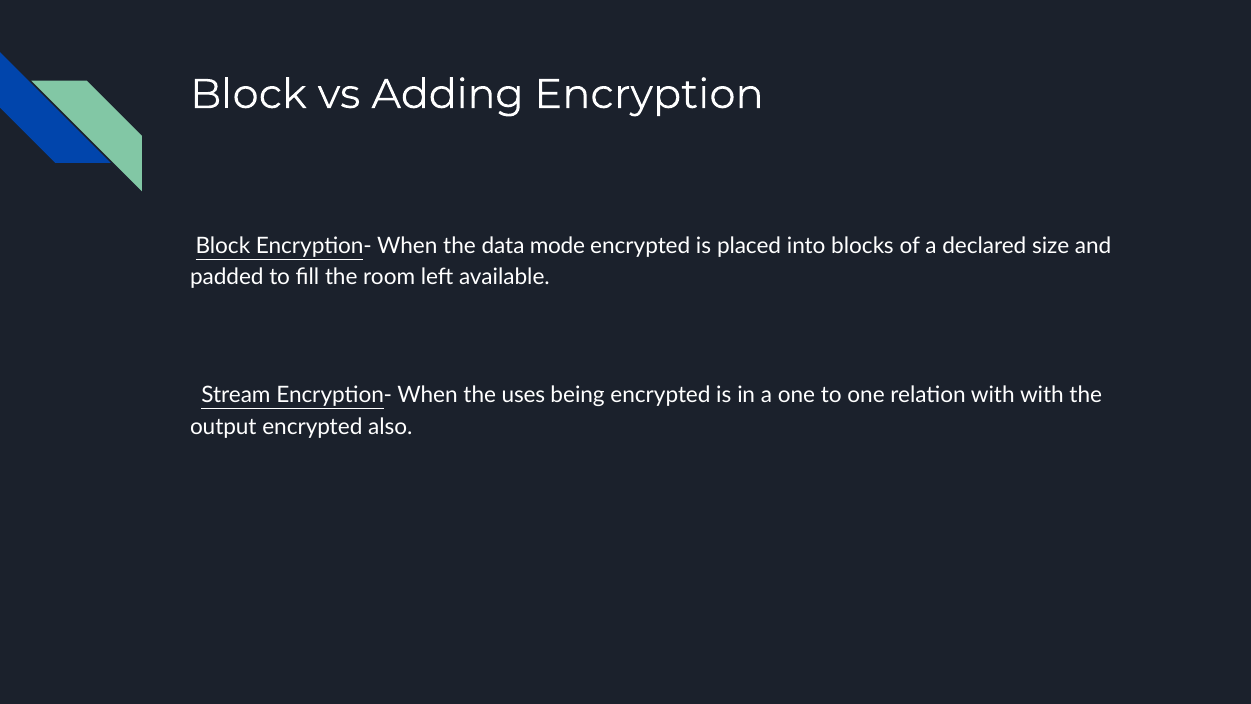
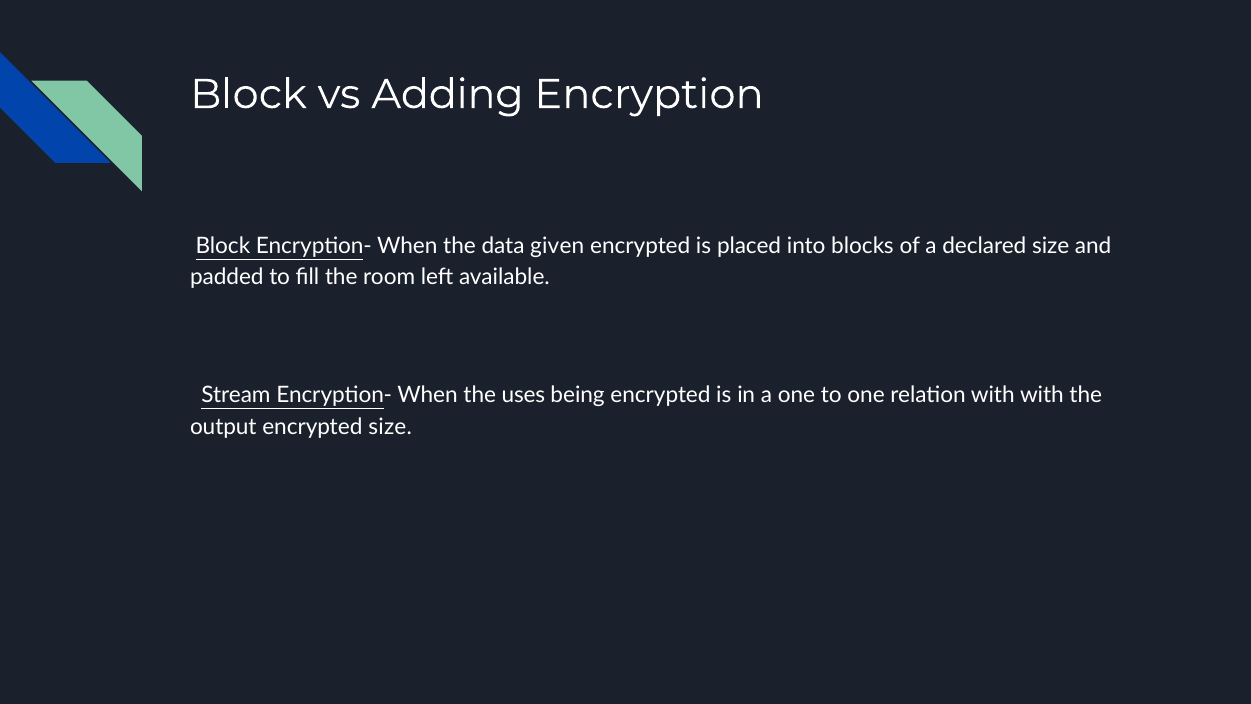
mode: mode -> given (557, 246)
encrypted also: also -> size (390, 426)
